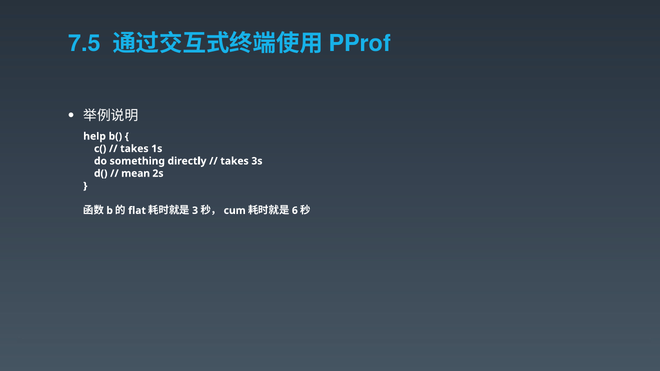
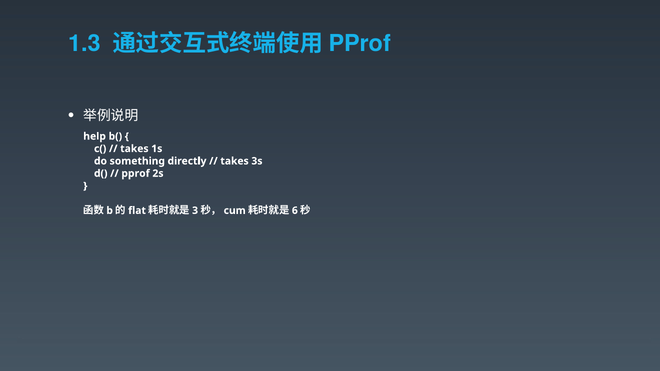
7.5: 7.5 -> 1.3 (84, 44)
mean: mean -> pprof (136, 174)
